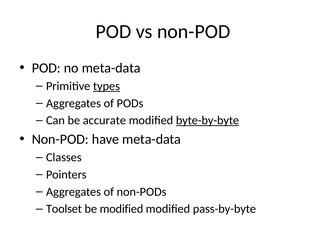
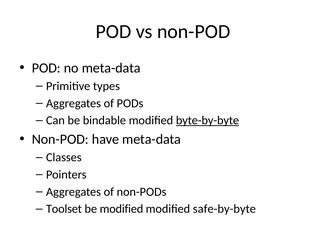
types underline: present -> none (106, 86)
accurate: accurate -> bindable (104, 121)
pass-by-byte: pass-by-byte -> safe-by-byte (224, 209)
